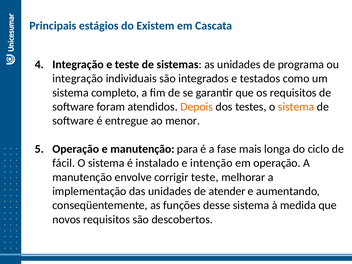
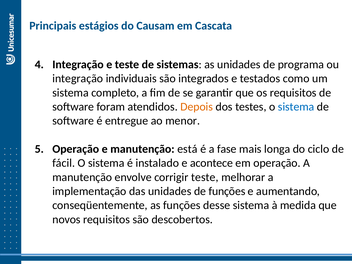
Existem: Existem -> Causam (155, 26)
sistema colour: orange -> blue (296, 107)
para: para -> está (187, 149)
intenção: intenção -> acontece (212, 163)
de atender: atender -> funções (227, 191)
